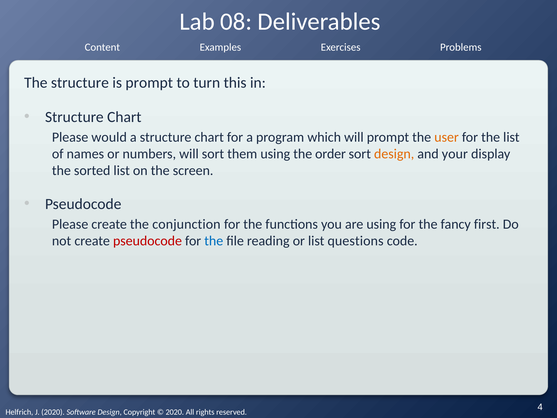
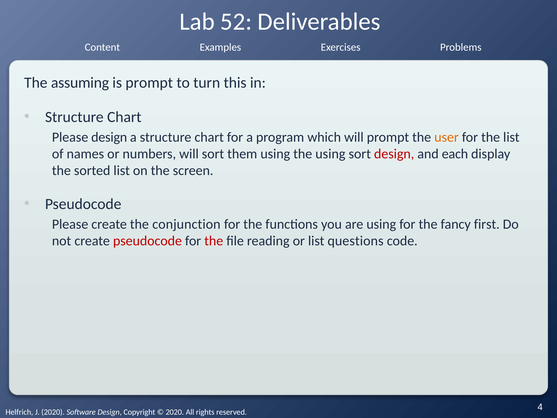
08: 08 -> 52 (236, 22)
The structure: structure -> assuming (80, 83)
Please would: would -> design (109, 137)
the order: order -> using (330, 154)
design colour: orange -> red (394, 154)
your: your -> each (455, 154)
the colour: blue -> red (214, 241)
